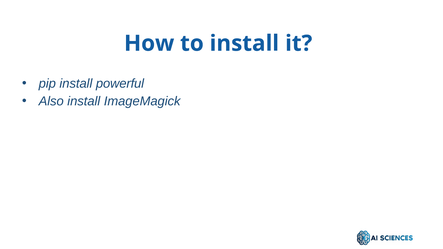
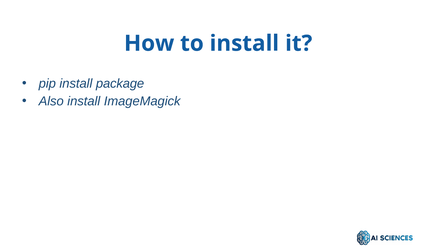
powerful: powerful -> package (120, 84)
